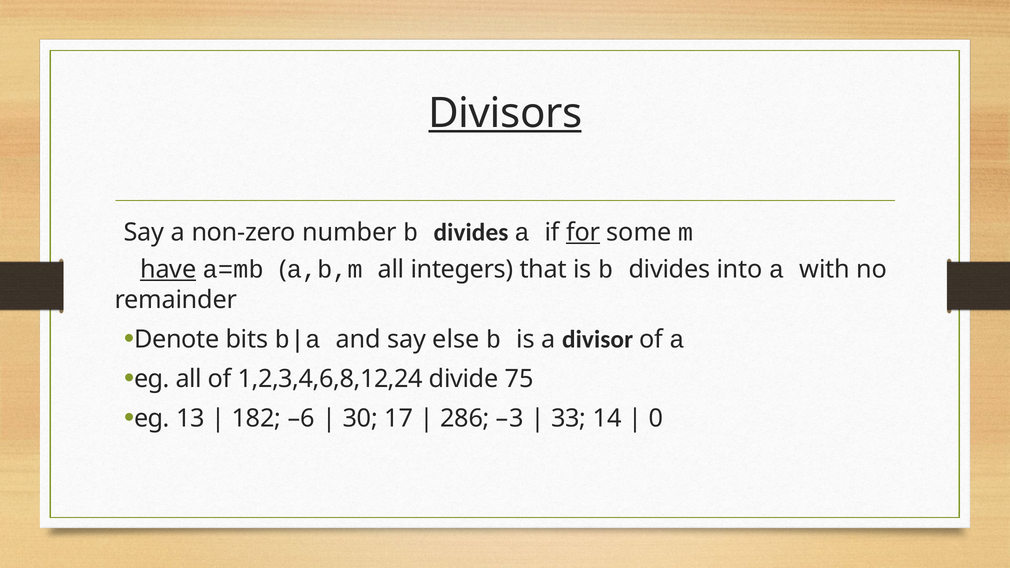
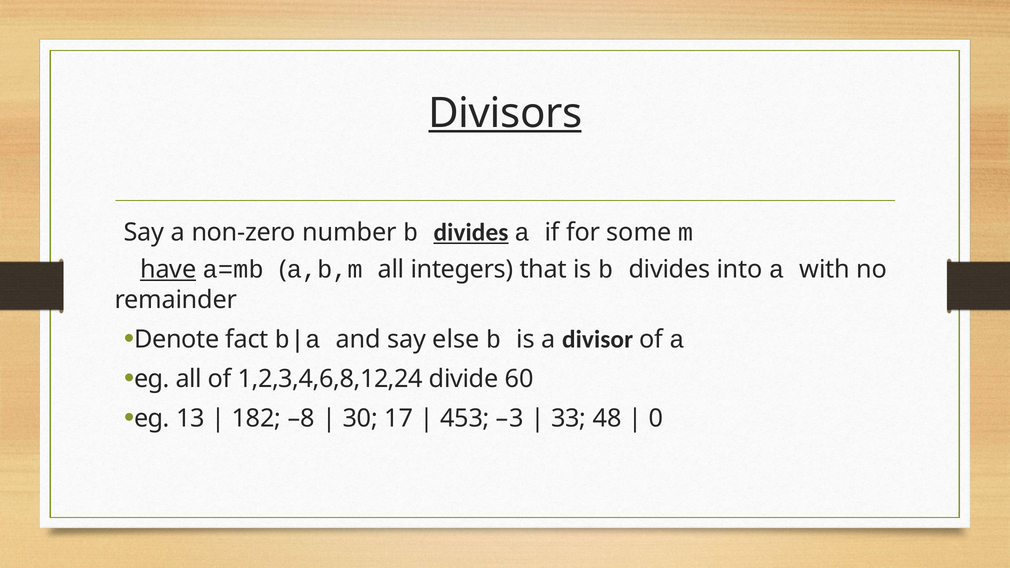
divides underline: none -> present (471, 233)
for underline: present -> none (583, 233)
bits: bits -> fact (247, 339)
75: 75 -> 60 (519, 379)
–6: –6 -> –8 (301, 419)
286: 286 -> 453 (465, 419)
14: 14 -> 48 (607, 419)
